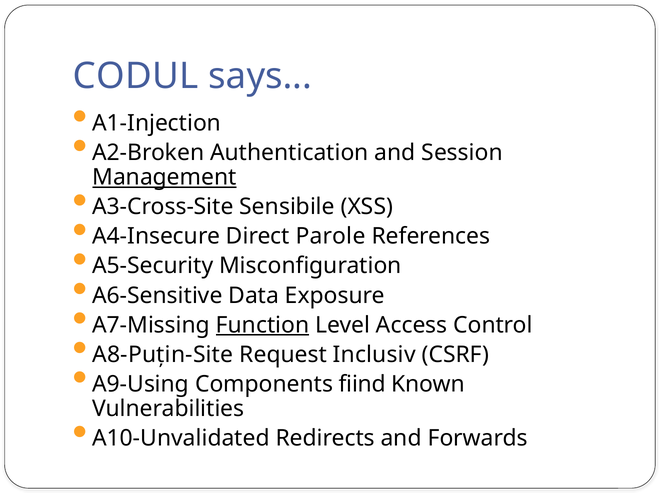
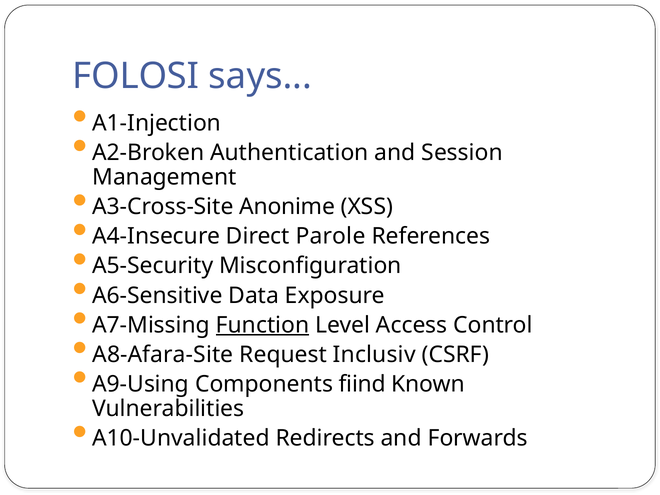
CODUL: CODUL -> FOLOSI (136, 76)
Management underline: present -> none (164, 177)
Sensibile: Sensibile -> Anonime (287, 207)
A8-Puțin-Site: A8-Puțin-Site -> A8-Afara-Site (163, 354)
